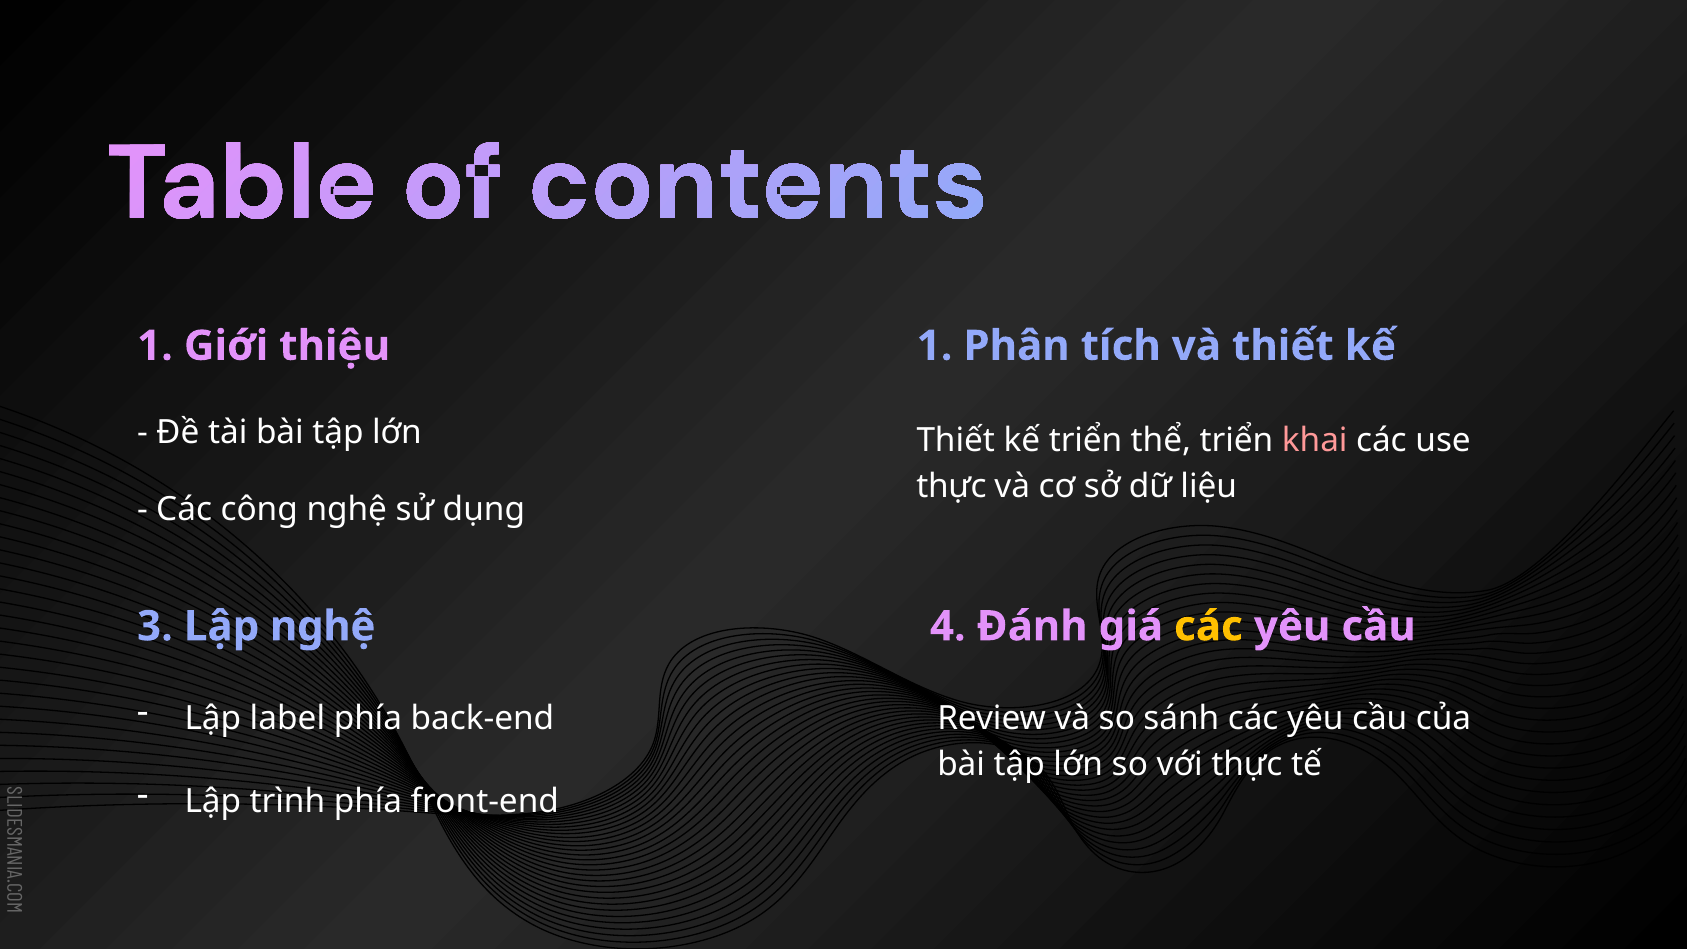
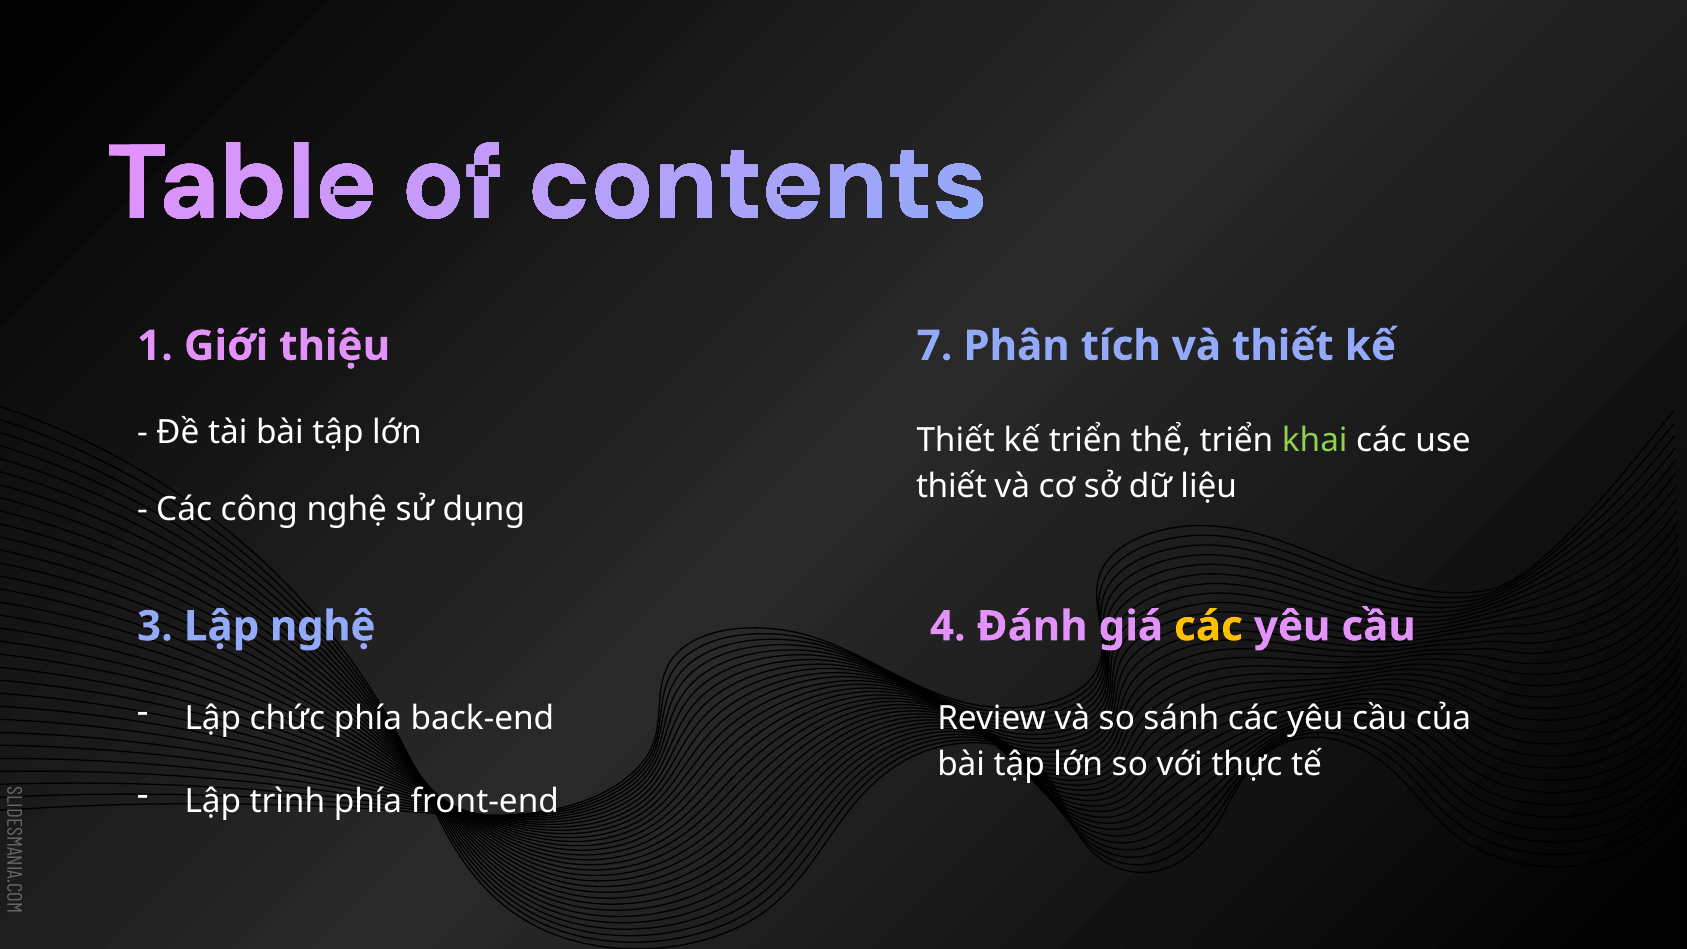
1: 1 -> 7 (935, 346)
khai colour: pink -> light green (1315, 440)
thực: thực -> thiết (951, 486)
label: label -> chức (287, 718)
